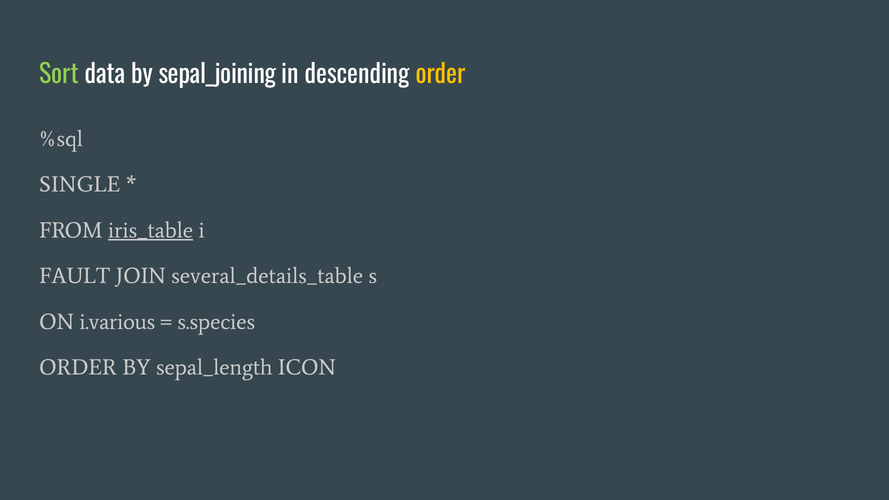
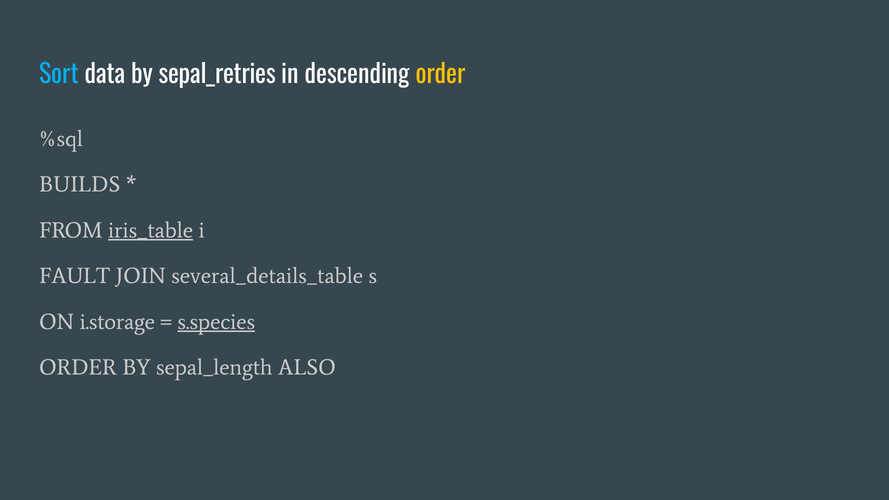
Sort colour: light green -> light blue (59, 75)
sepal_joining: sepal_joining -> sepal_retries (217, 75)
SINGLE: SINGLE -> BUILDS (80, 185)
i.various: i.various -> i.storage (117, 322)
s.species underline: none -> present (216, 322)
ICON: ICON -> ALSO (307, 368)
